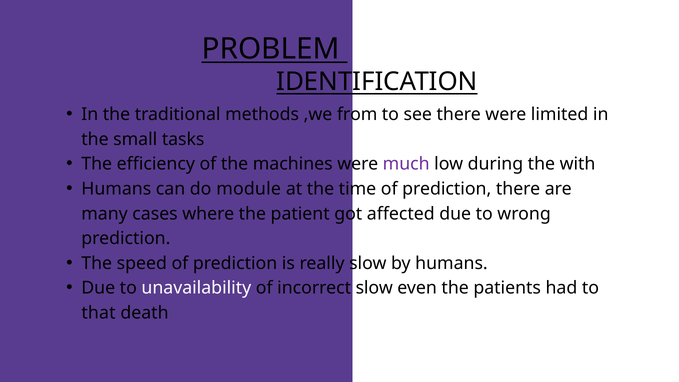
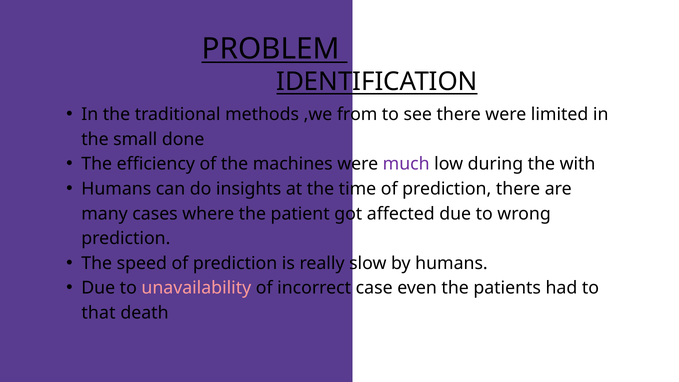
tasks: tasks -> done (183, 139)
module: module -> insights (249, 189)
unavailability colour: white -> pink (196, 288)
incorrect slow: slow -> case (374, 288)
